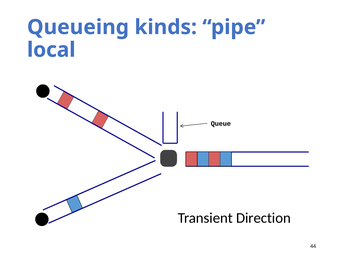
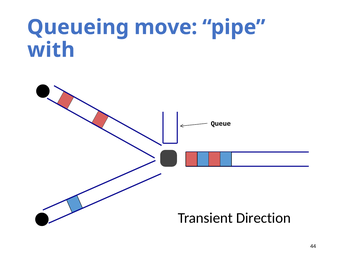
kinds: kinds -> move (166, 27)
local: local -> with (51, 50)
